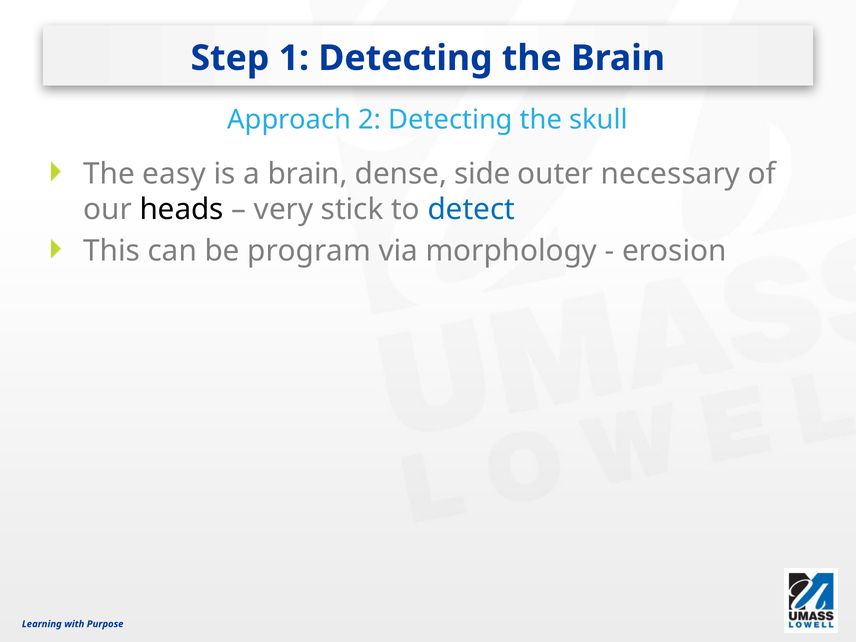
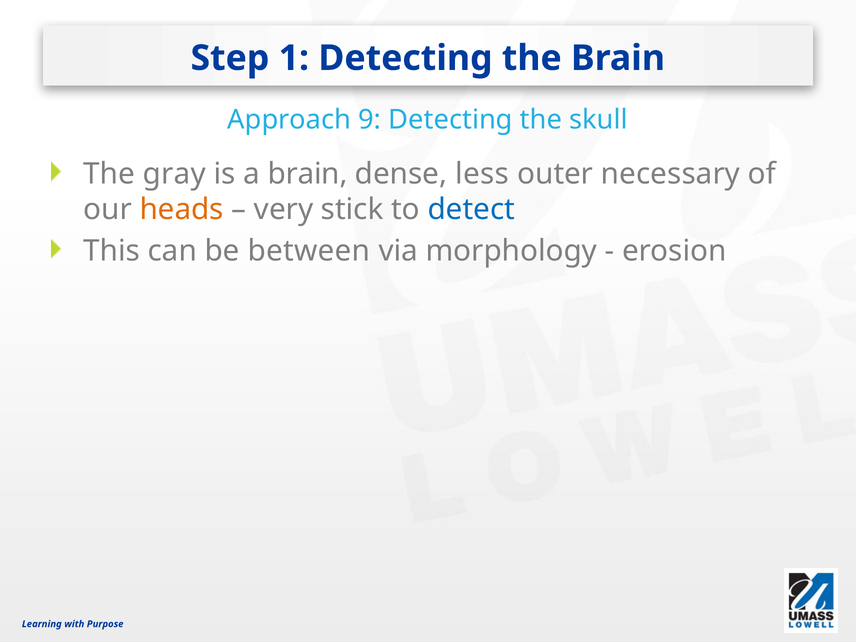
2: 2 -> 9 (370, 120)
easy: easy -> gray (174, 174)
side: side -> less (482, 174)
heads colour: black -> orange (182, 210)
program: program -> between (309, 251)
